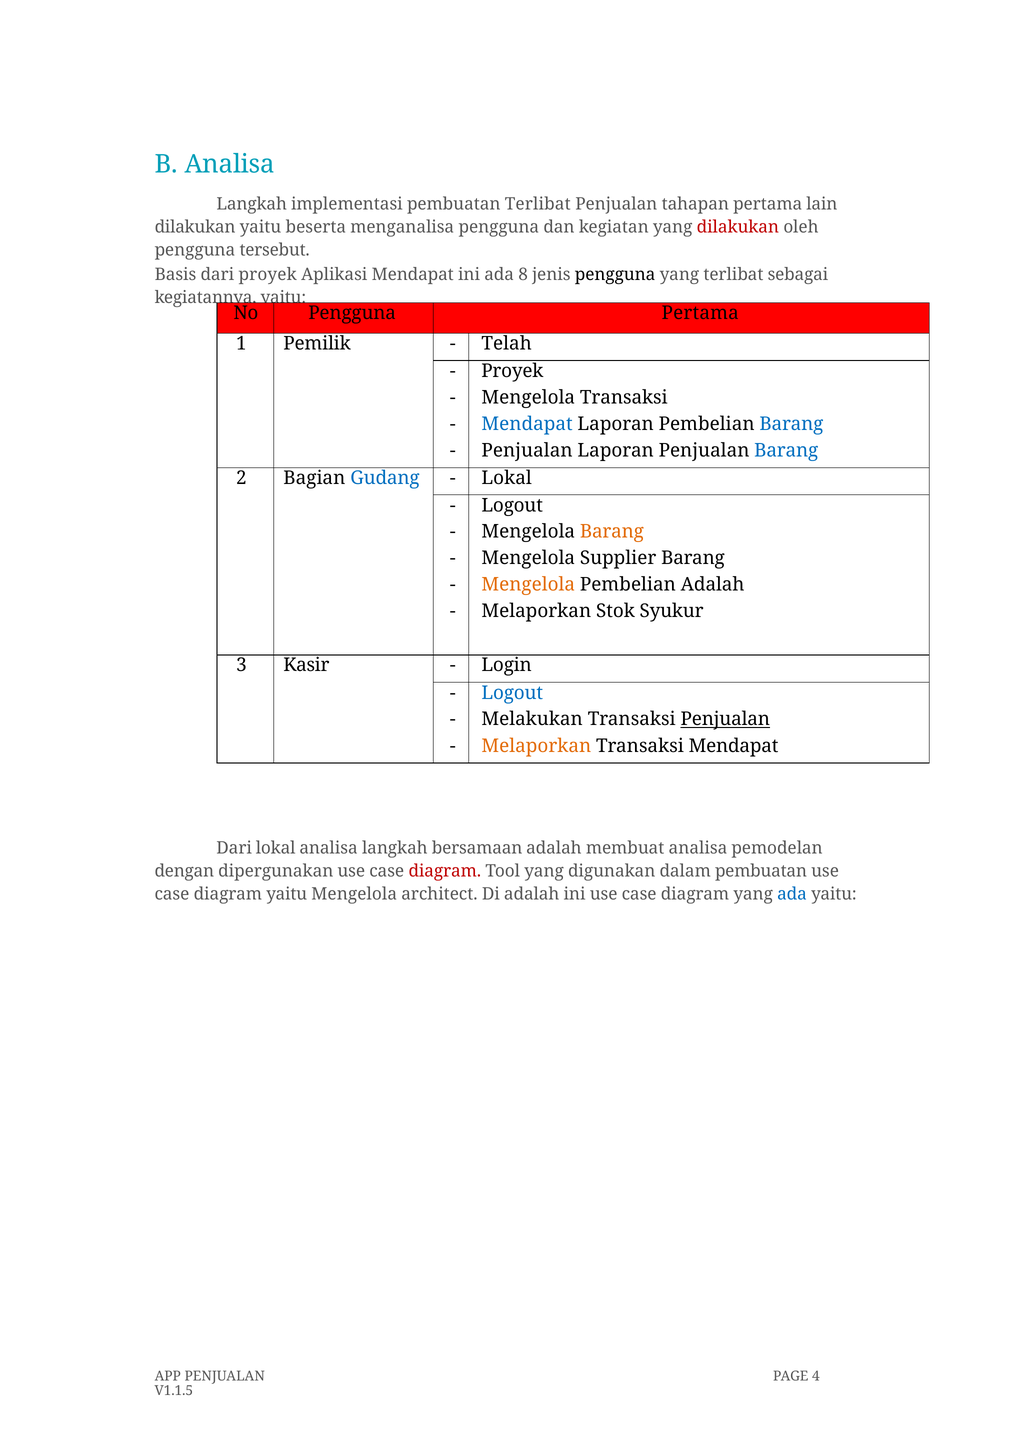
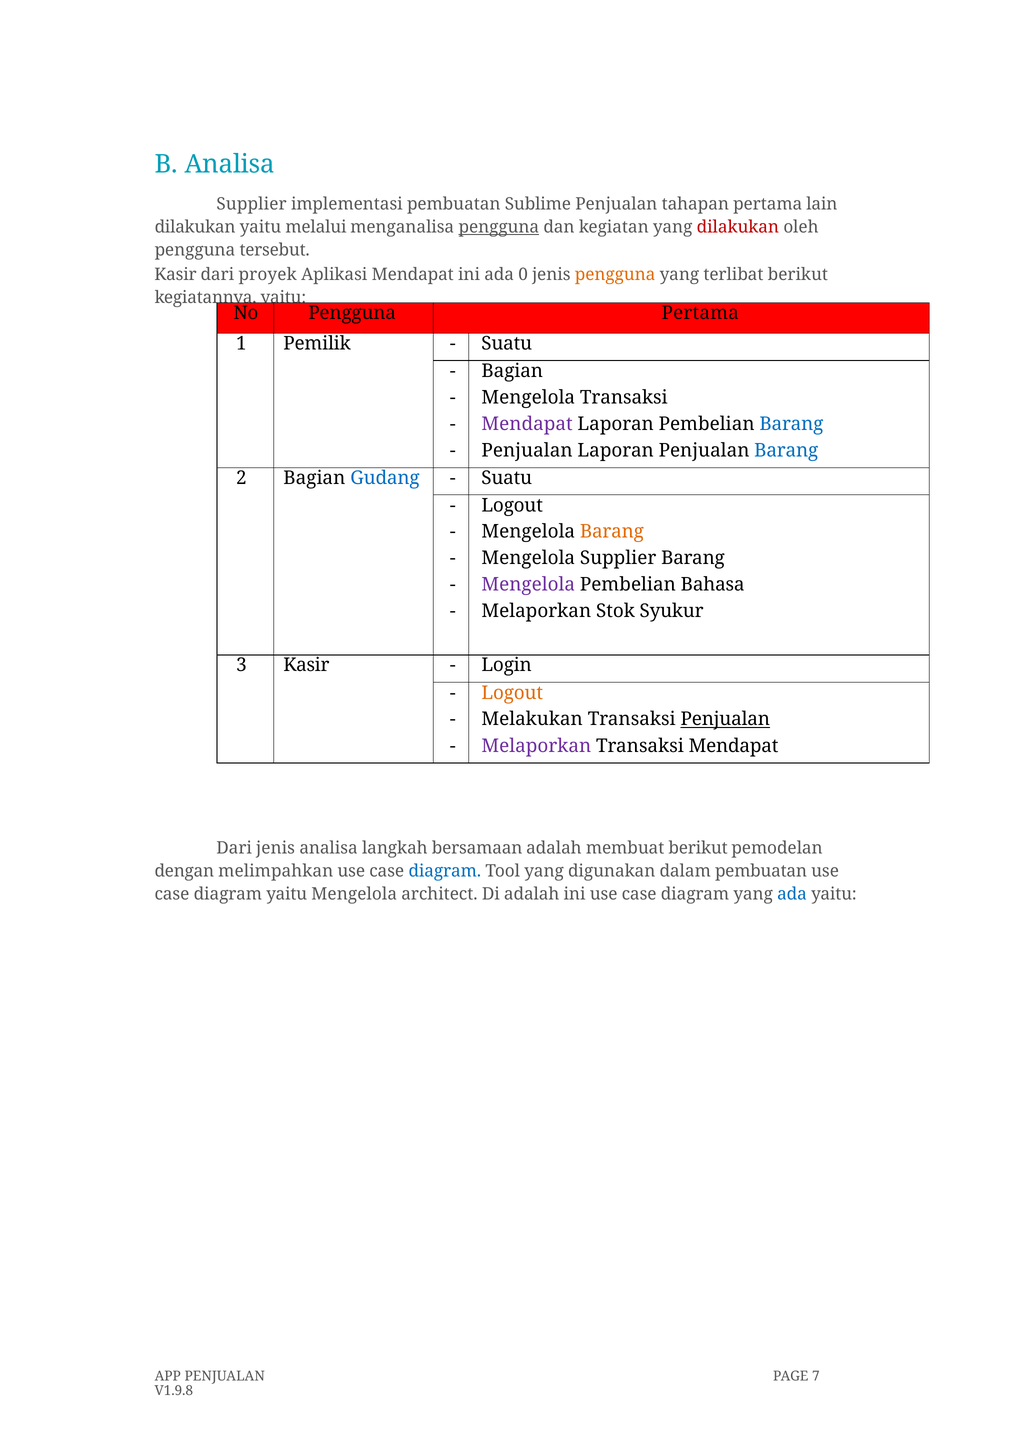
Langkah: Langkah -> Supplier (252, 204)
pembuatan Terlibat: Terlibat -> Sublime (538, 204)
beserta: beserta -> melalui (316, 227)
pengguna underline: none -> present (499, 227)
Basis: Basis -> Kasir (176, 274)
8: 8 -> 0 (523, 274)
pengguna colour: black -> orange (615, 274)
terlibat sebagai: sebagai -> berikut (798, 274)
Telah: Telah -> Suatu (507, 343)
Proyek: Proyek -> Bagian (512, 371)
Mendapat colour: blue -> purple (527, 424)
Lokal: Lokal -> Suatu (507, 478)
Mengelola colour: orange -> purple (528, 585)
Pembelian Adalah: Adalah -> Bahasa (713, 585)
Logout colour: blue -> orange (512, 693)
Melaporkan colour: orange -> purple (536, 746)
Dari lokal: lokal -> jenis (276, 848)
membuat analisa: analisa -> berikut (698, 848)
dipergunakan: dipergunakan -> melimpahkan (276, 871)
diagram colour: red -> blue (445, 871)
4: 4 -> 7 (816, 1376)
V1.1.5: V1.1.5 -> V1.9.8 (174, 1391)
